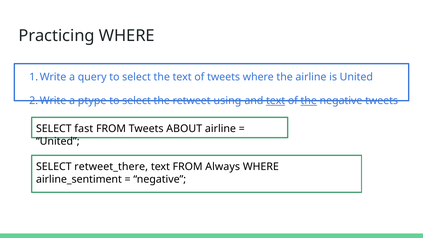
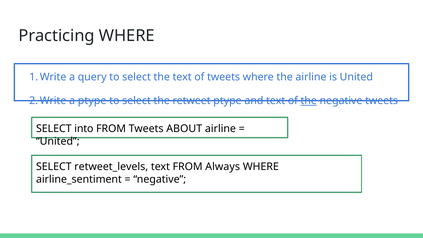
retweet using: using -> ptype (227, 101)
text underline: present -> none (276, 101)
fast: fast -> into (84, 129)
retweet_there: retweet_there -> retweet_levels (111, 166)
